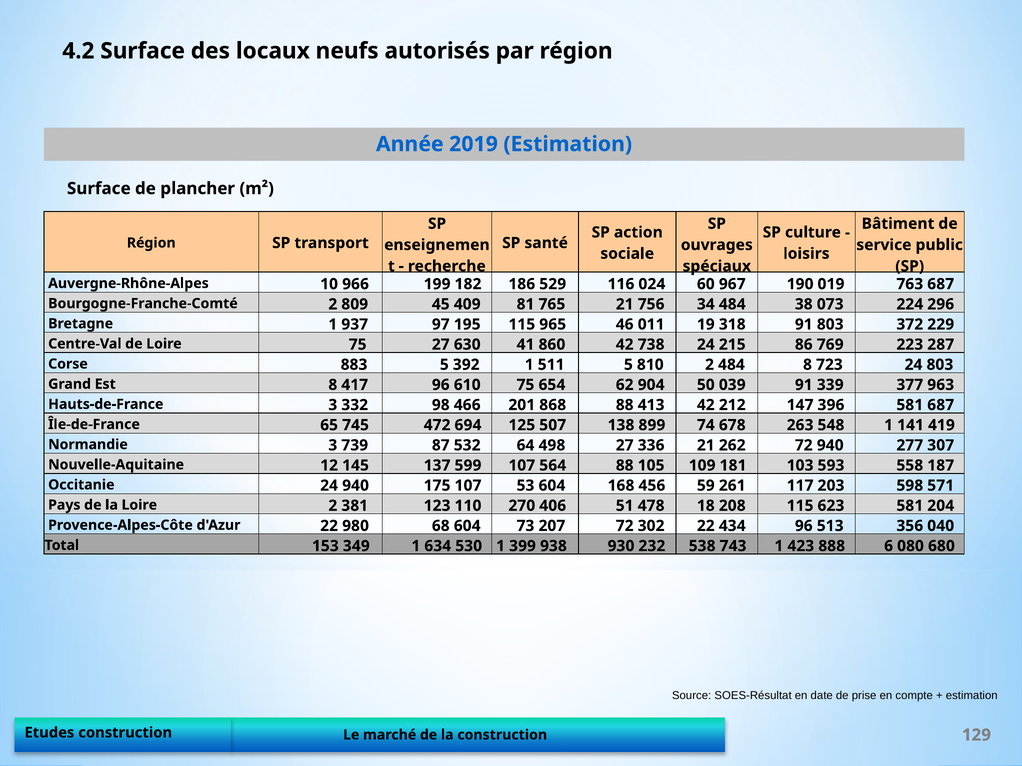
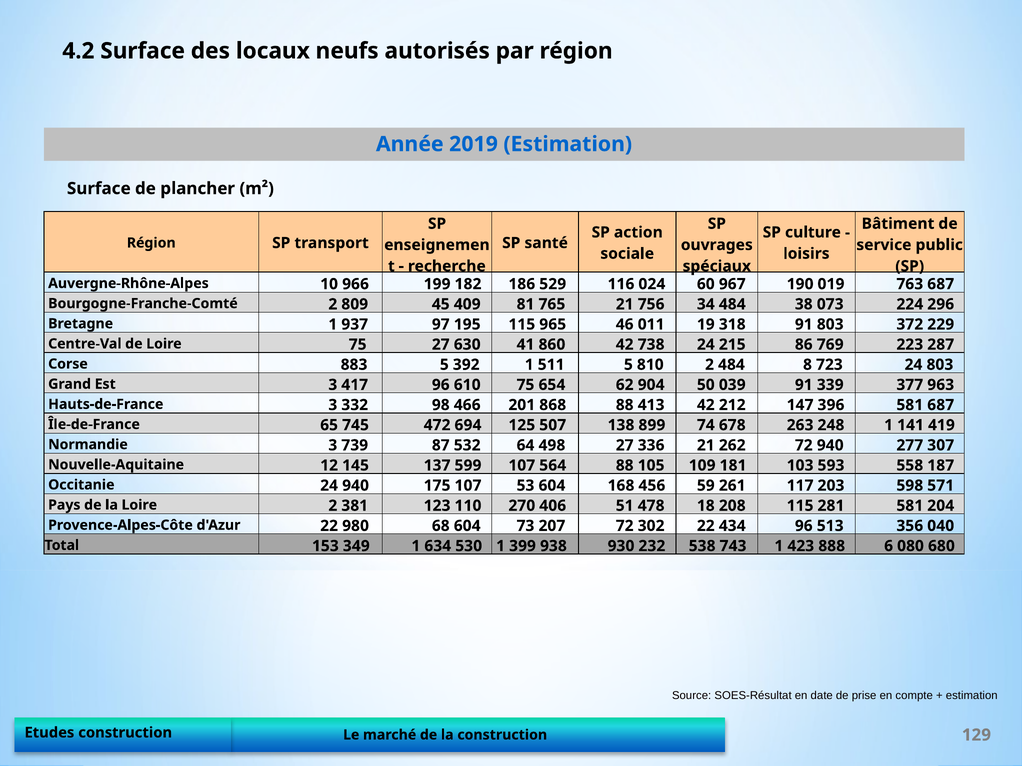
Est 8: 8 -> 3 (333, 385)
548: 548 -> 248 (831, 425)
623: 623 -> 281 (831, 506)
